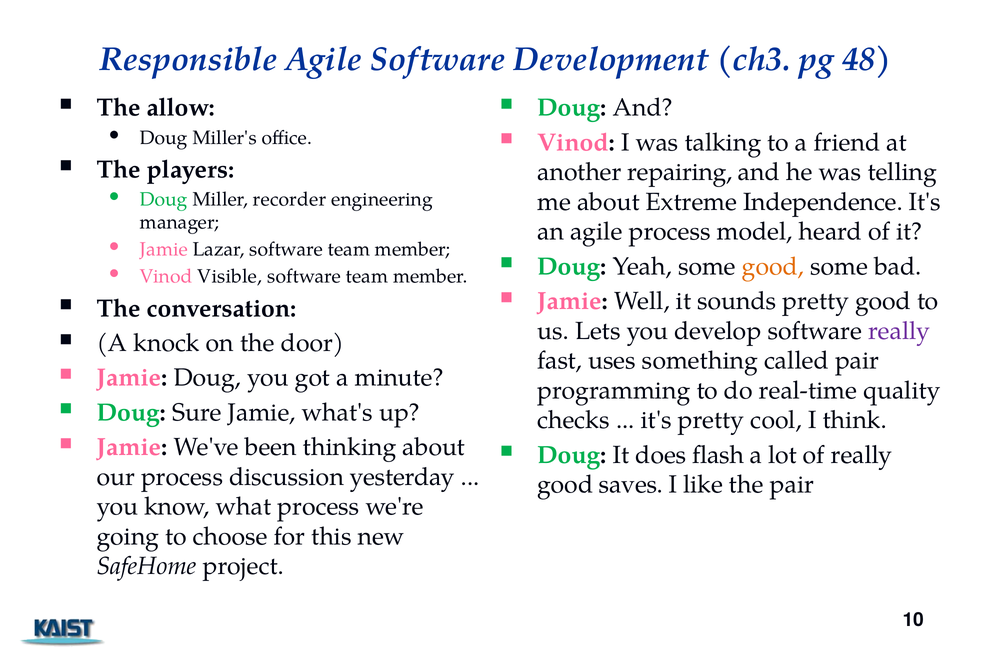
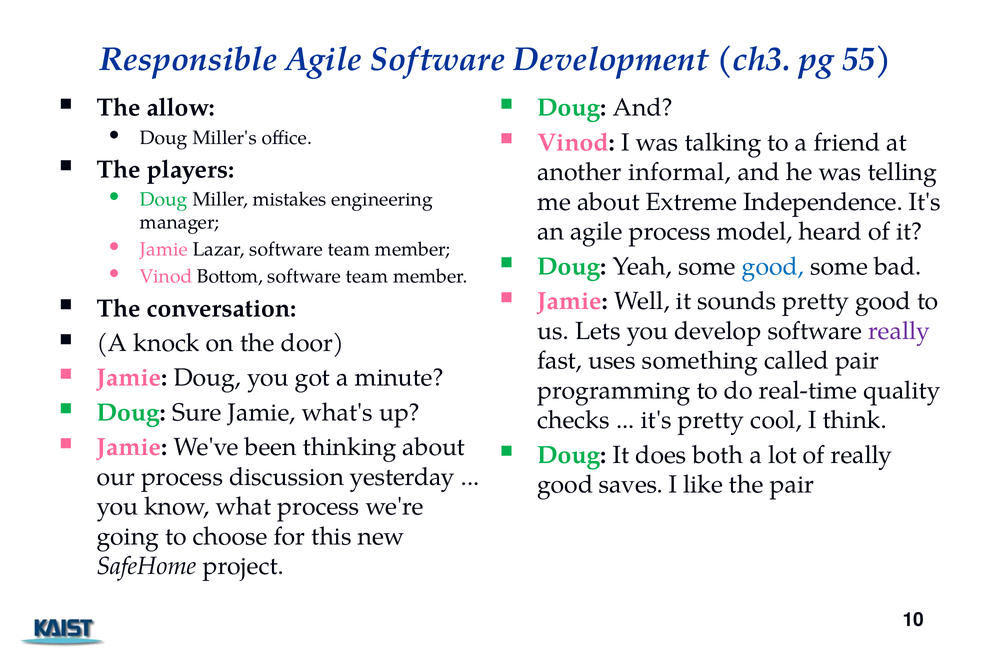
48: 48 -> 55 (867, 59)
repairing: repairing -> informal (680, 172)
recorder: recorder -> mistakes (290, 199)
good colour: orange -> blue (773, 266)
Visible: Visible -> Bottom (230, 276)
flash: flash -> both (718, 455)
